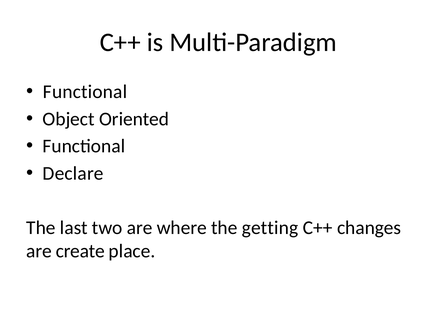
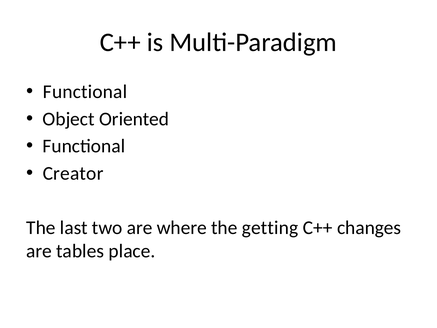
Declare: Declare -> Creator (73, 173)
create: create -> tables (80, 251)
